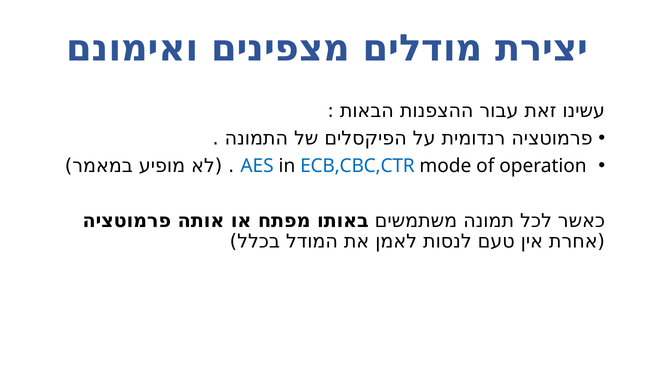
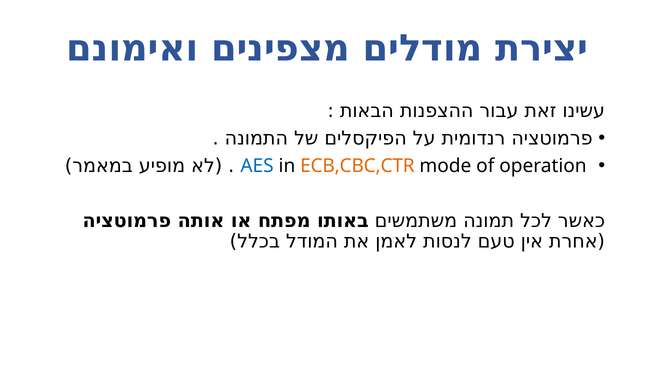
ECB,CBC,CTR colour: blue -> orange (357, 166)
